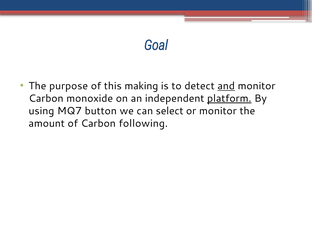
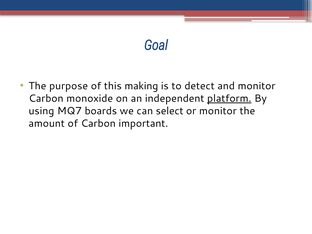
and underline: present -> none (226, 86)
button: button -> boards (101, 111)
following: following -> important (143, 123)
